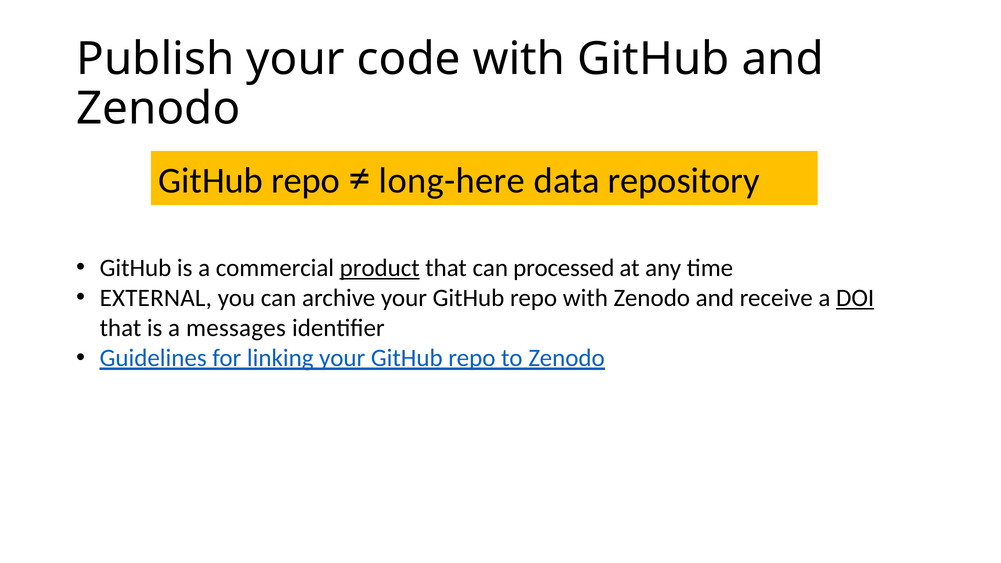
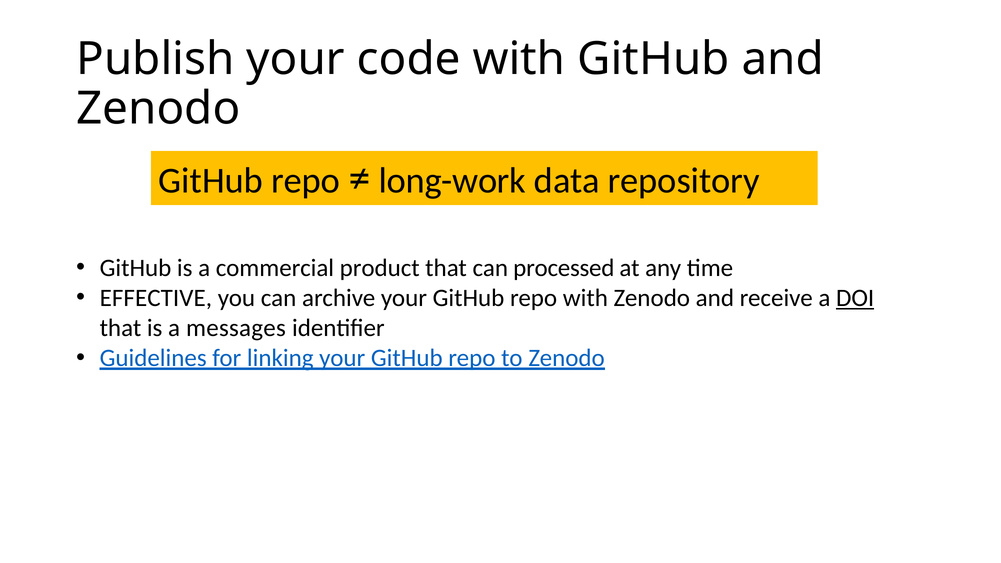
long-here: long-here -> long-work (452, 180)
product underline: present -> none (380, 268)
EXTERNAL: EXTERNAL -> EFFECTIVE (156, 298)
